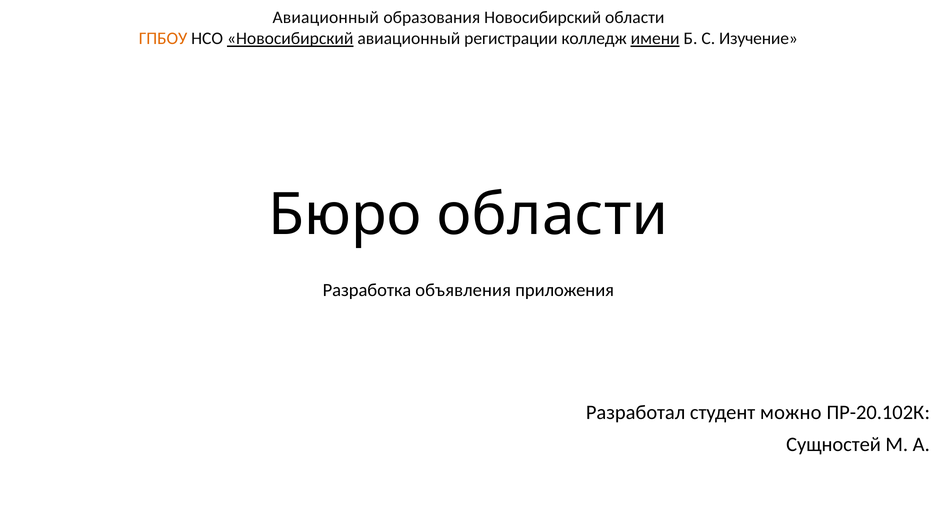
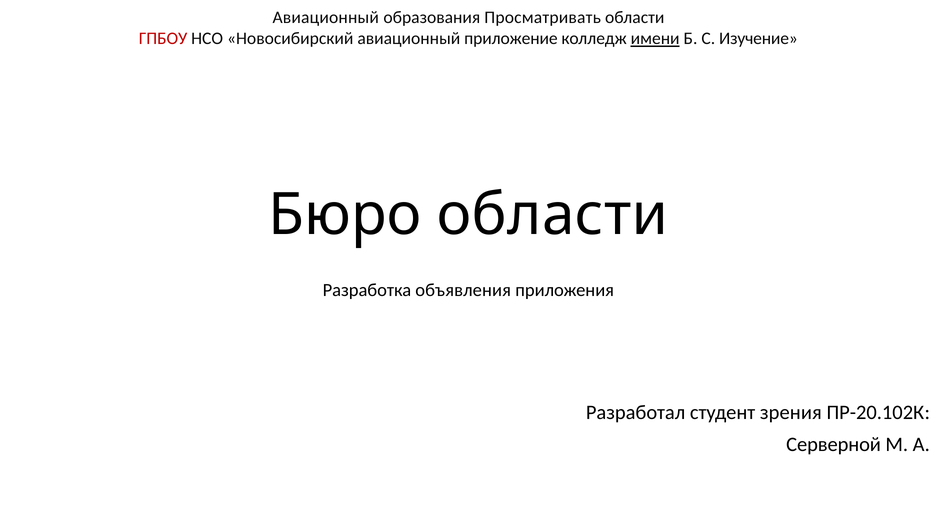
образования Новосибирский: Новосибирский -> Просматривать (543, 18)
ГПБОУ colour: orange -> red (163, 39)
Новосибирский underline: present -> none (290, 39)
регистрации: регистрации -> приложение (511, 39)
можно: можно -> зрения (791, 412)
Сущностей: Сущностей -> Серверной (834, 444)
